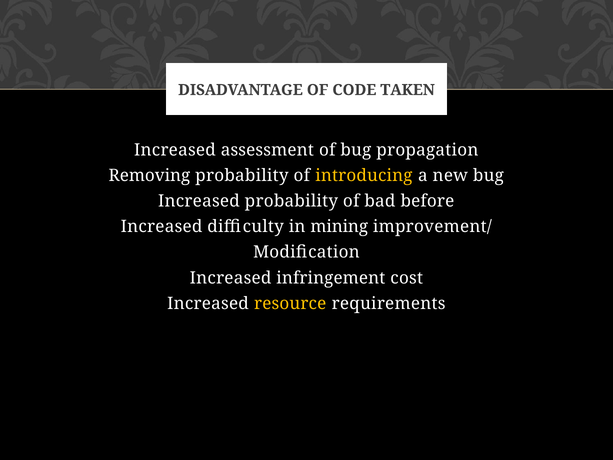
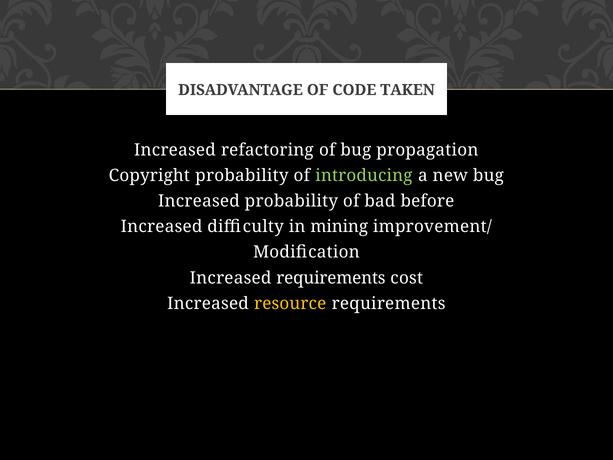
assessment: assessment -> refactoring (267, 150)
Removing: Removing -> Copyright (149, 176)
introducing colour: yellow -> light green (364, 176)
Increased infringement: infringement -> requirements (331, 278)
